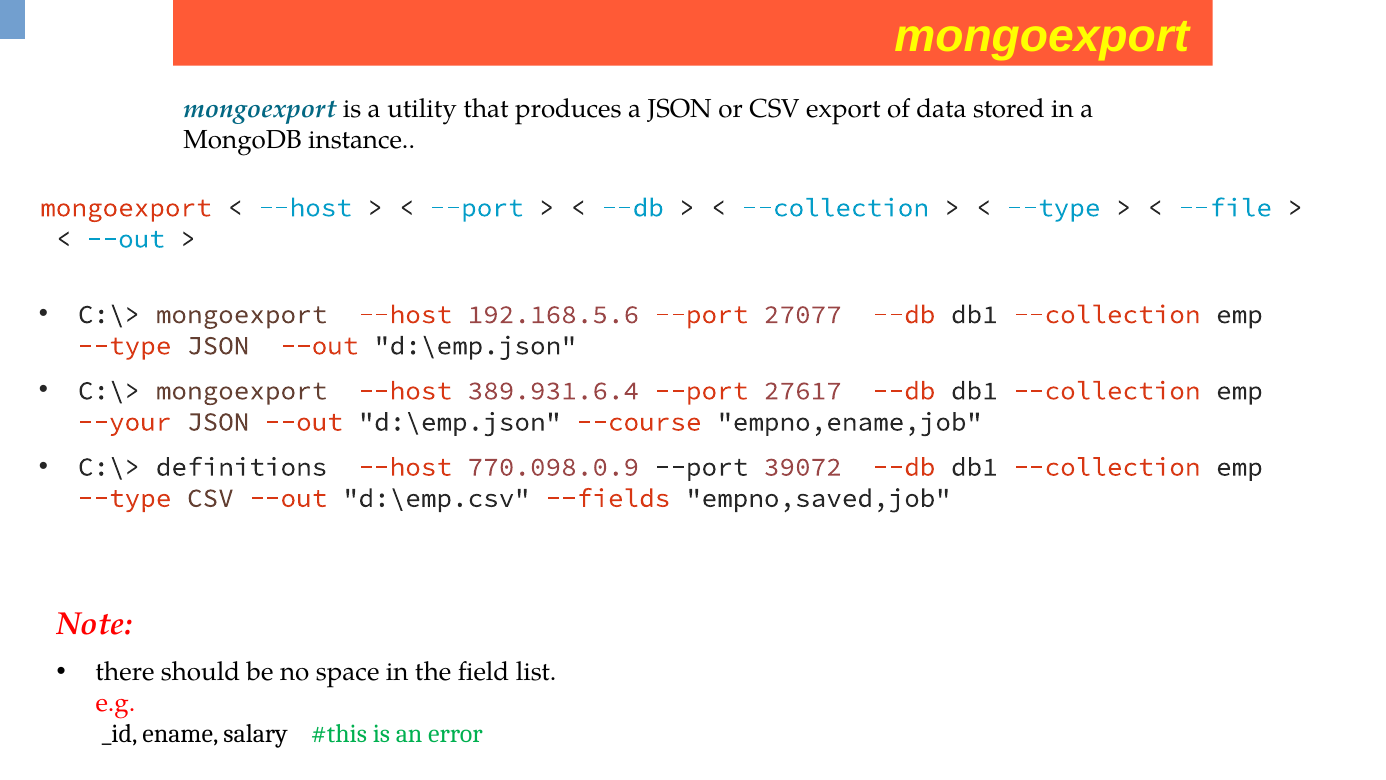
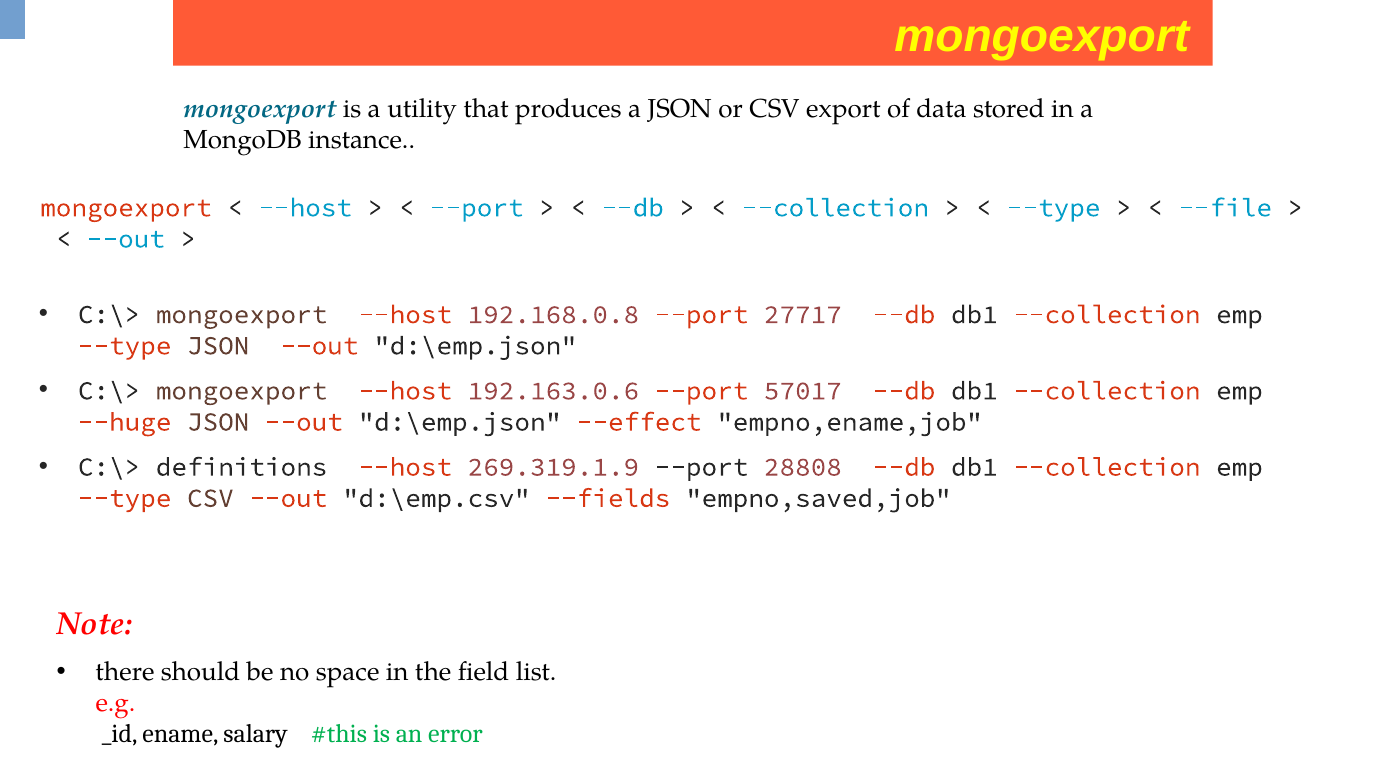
192.168.5.6: 192.168.5.6 -> 192.168.0.8 (553, 314)
27077: 27077 -> 27717 (803, 314)
389.931.6.4: 389.931.6.4 -> 192.163.0.6 (553, 391)
27617: 27617 -> 57017 (803, 391)
--your: --your -> --huge (125, 422)
--course: --course -> --effect (639, 422)
770.098.0.9: 770.098.0.9 -> 269.319.1.9 (553, 467)
39072: 39072 -> 28808 (803, 467)
